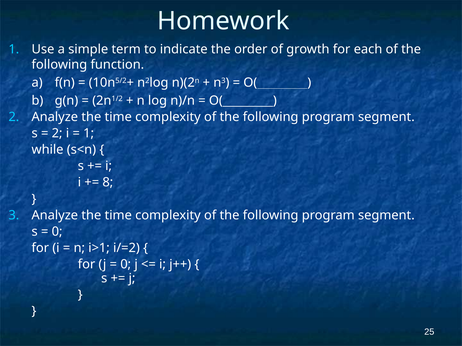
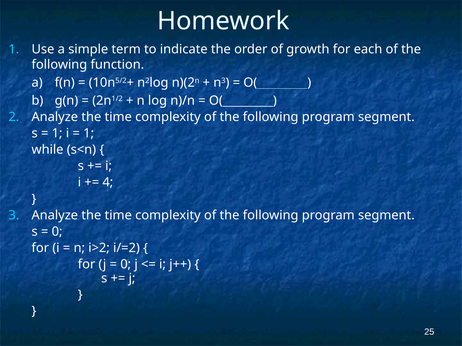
2: 2 -> 1 (57, 133)
8: 8 -> 4 (108, 183)
i>1: i>1 -> i>2 (99, 248)
